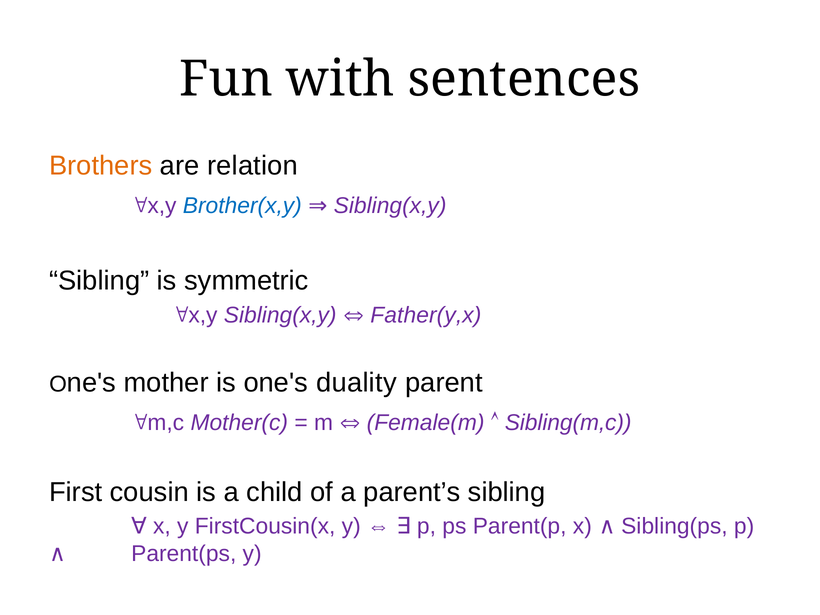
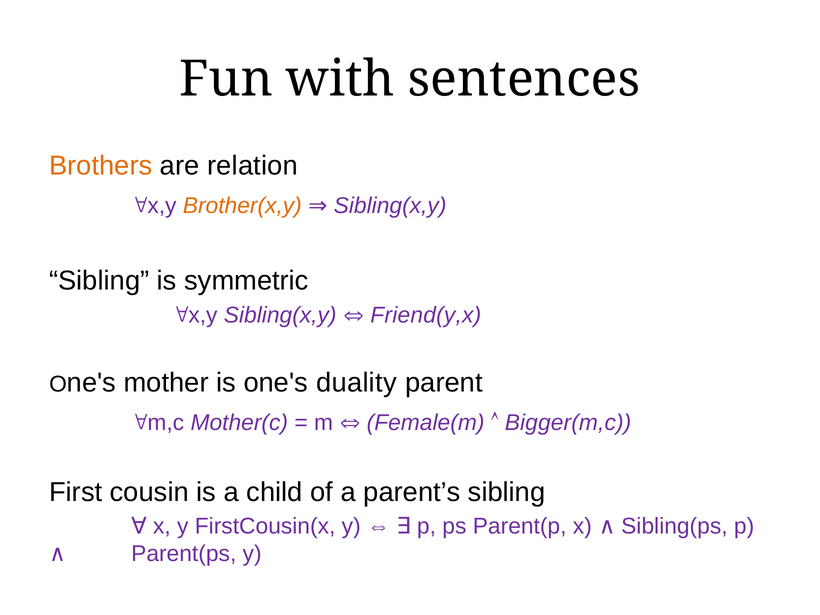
Brother(x,y colour: blue -> orange (242, 206)
Father(y,x: Father(y,x -> Friend(y,x (426, 315)
Sibling(m,c: Sibling(m,c -> Bigger(m,c (568, 422)
